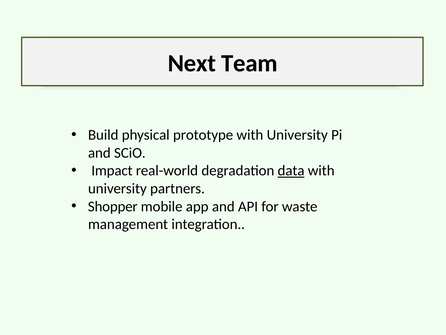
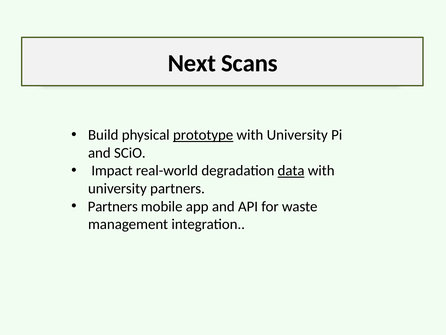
Team: Team -> Scans (249, 63)
prototype underline: none -> present (203, 135)
Shopper: Shopper -> Partners (113, 206)
